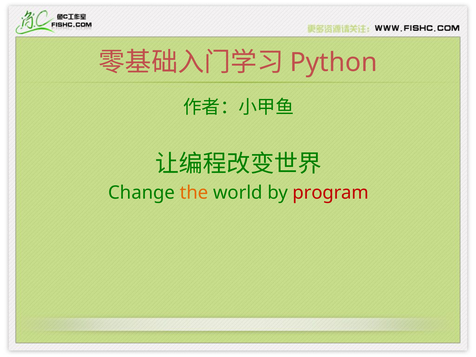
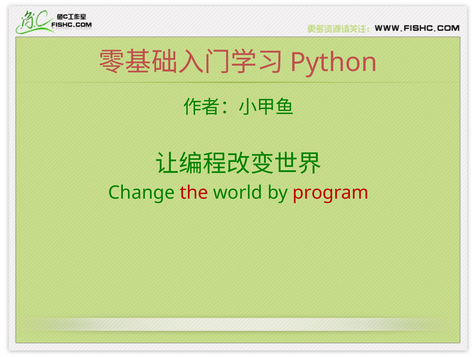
the colour: orange -> red (194, 193)
